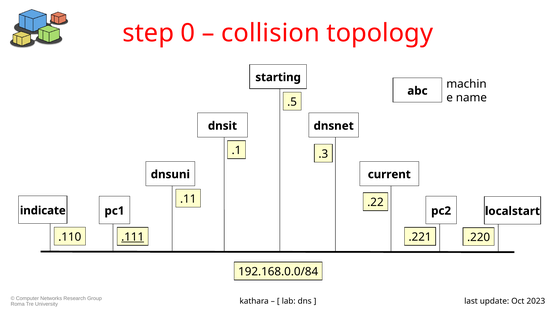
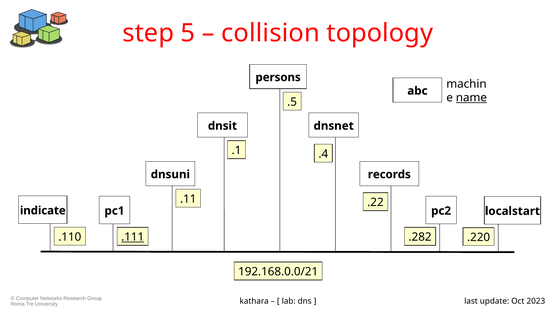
0: 0 -> 5 (188, 33)
starting: starting -> persons (278, 78)
name underline: none -> present (471, 98)
.3: .3 -> .4 (323, 154)
current: current -> records (389, 175)
.221: .221 -> .282 (420, 238)
192.168.0.0/84: 192.168.0.0/84 -> 192.168.0.0/21 (278, 272)
